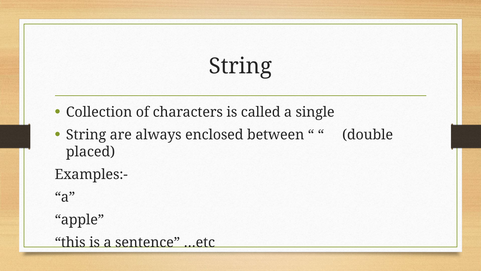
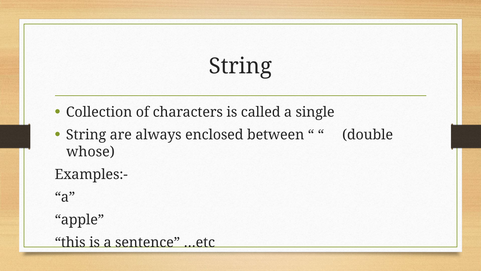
placed: placed -> whose (90, 152)
